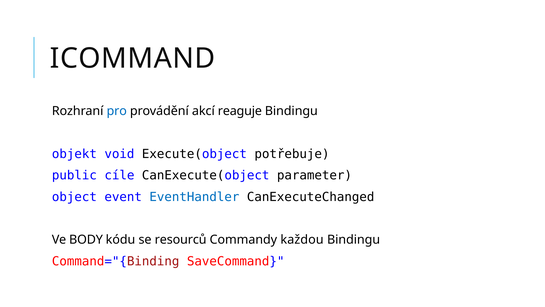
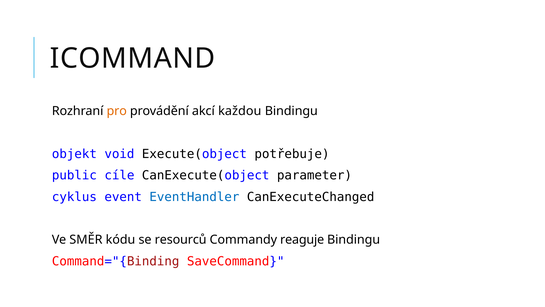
pro colour: blue -> orange (117, 111)
reaguje: reaguje -> každou (240, 111)
object: object -> cyklus (74, 197)
BODY: BODY -> SMĚR (86, 239)
každou: každou -> reaguje (302, 239)
